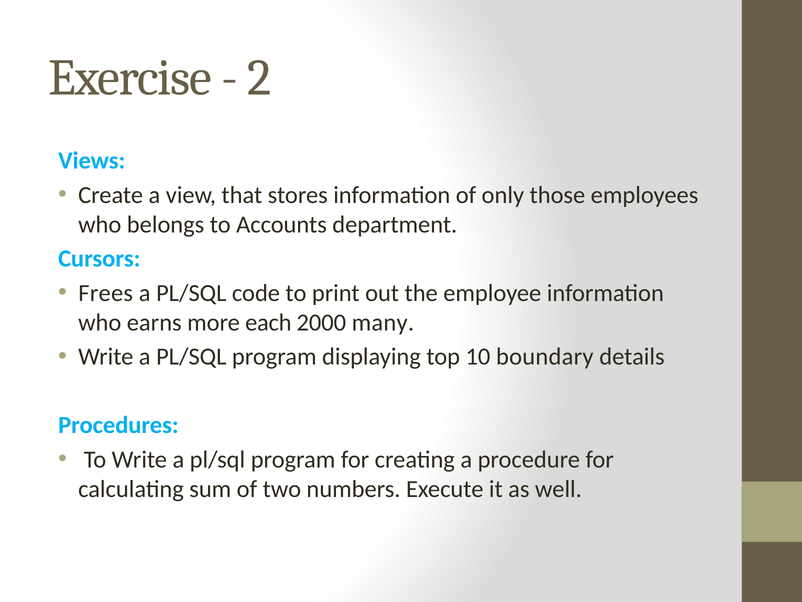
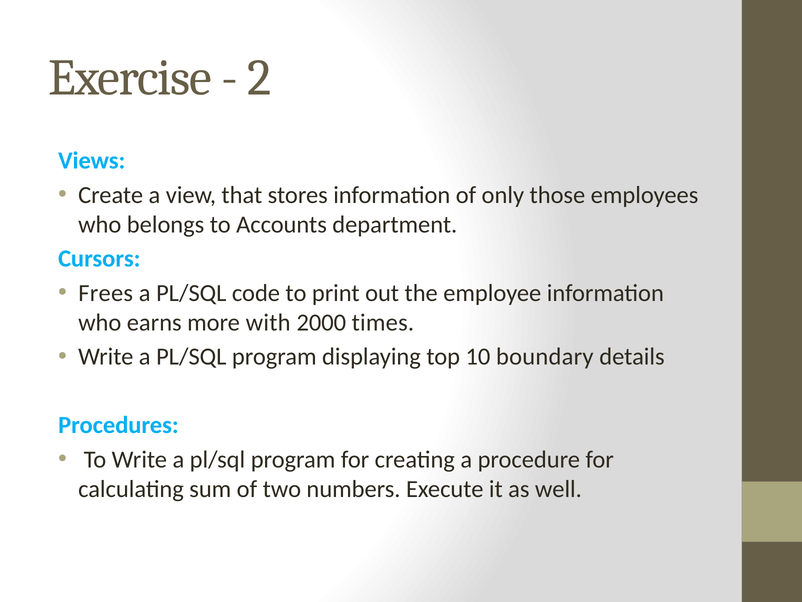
each: each -> with (268, 322)
many: many -> times (383, 322)
